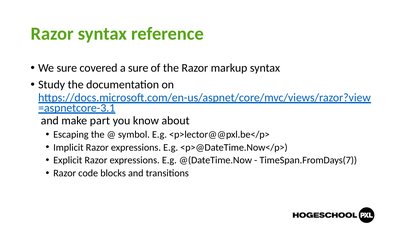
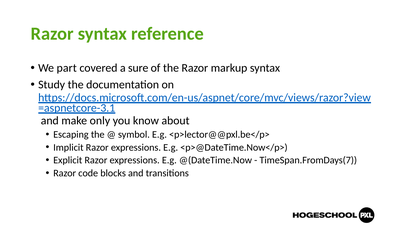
We sure: sure -> part (67, 68)
part: part -> only (100, 121)
